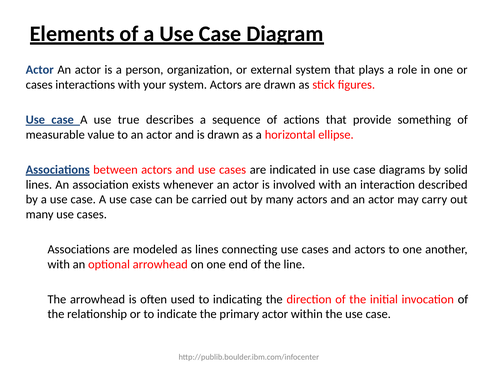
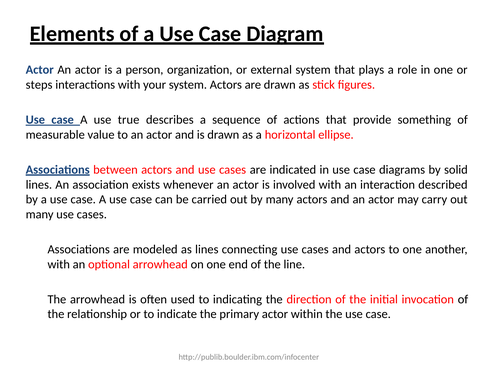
cases: cases -> steps (39, 85)
